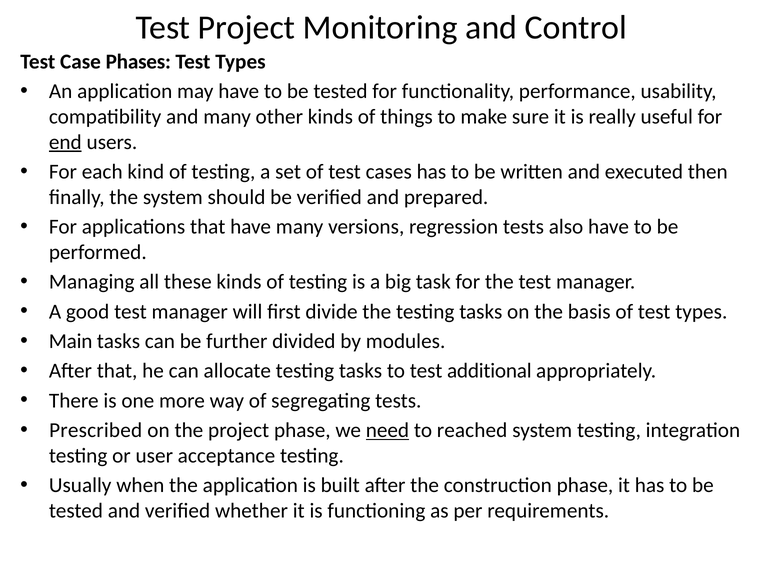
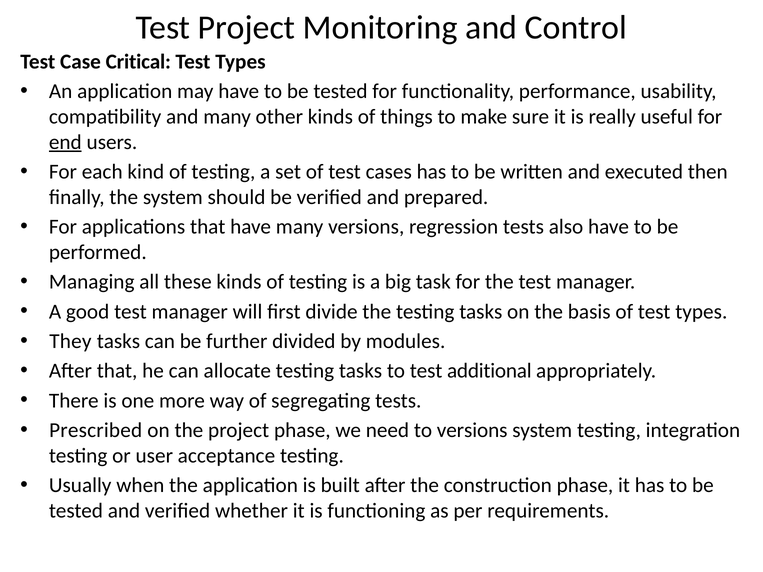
Phases: Phases -> Critical (138, 62)
Main: Main -> They (70, 341)
need underline: present -> none (387, 430)
to reached: reached -> versions (472, 430)
